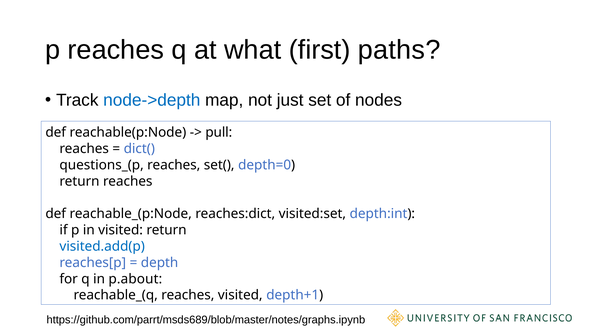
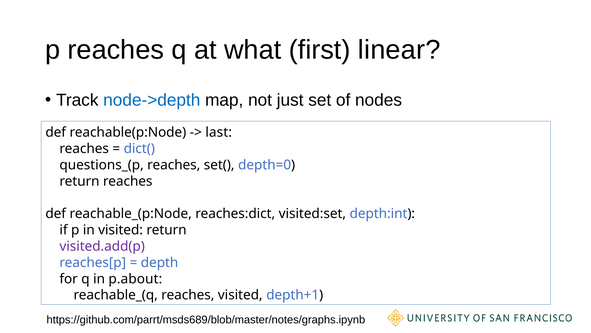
paths: paths -> linear (399, 50)
pull: pull -> last (219, 132)
visited.add(p colour: blue -> purple (102, 246)
